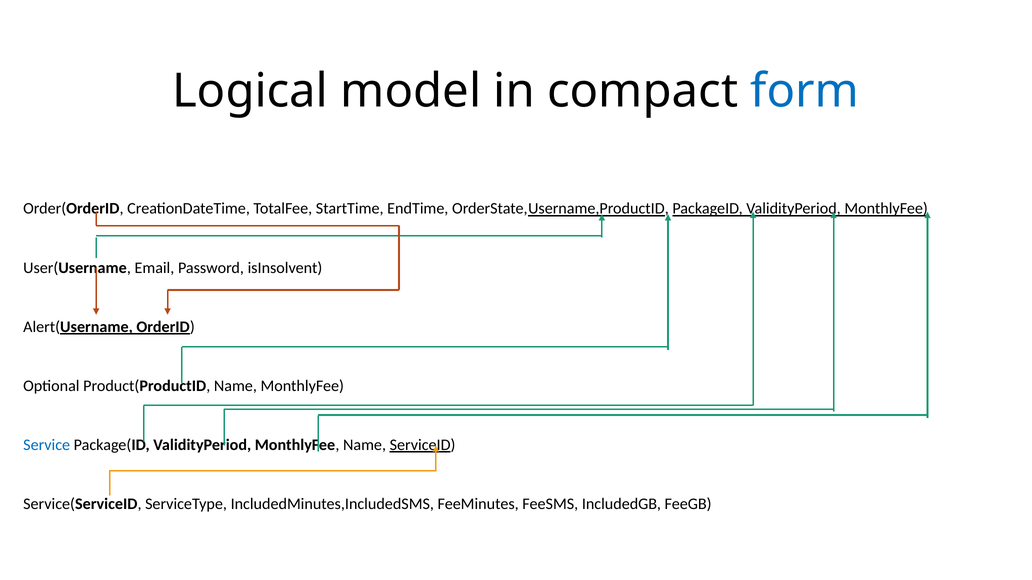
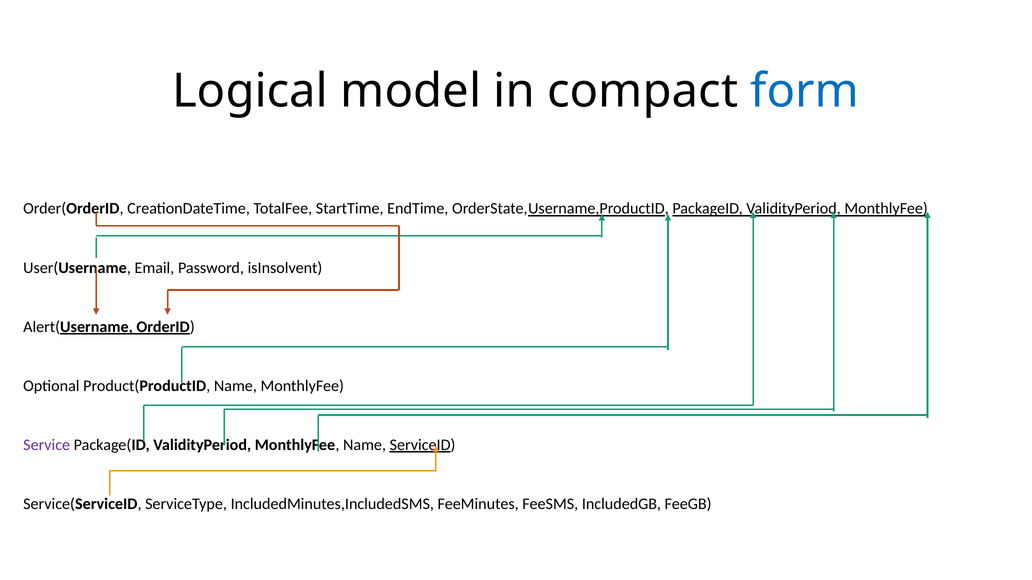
Service colour: blue -> purple (47, 445)
